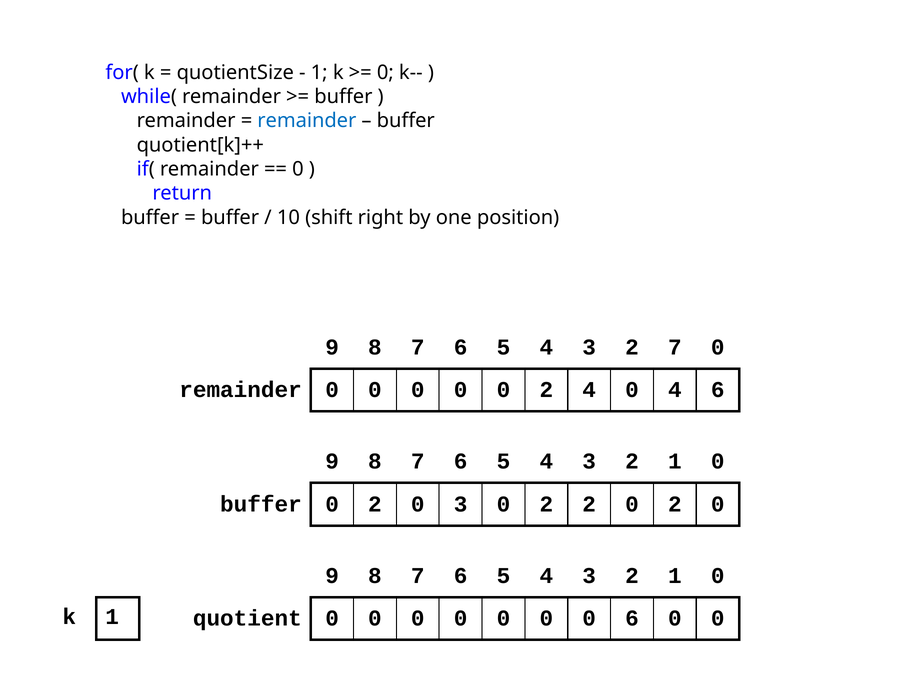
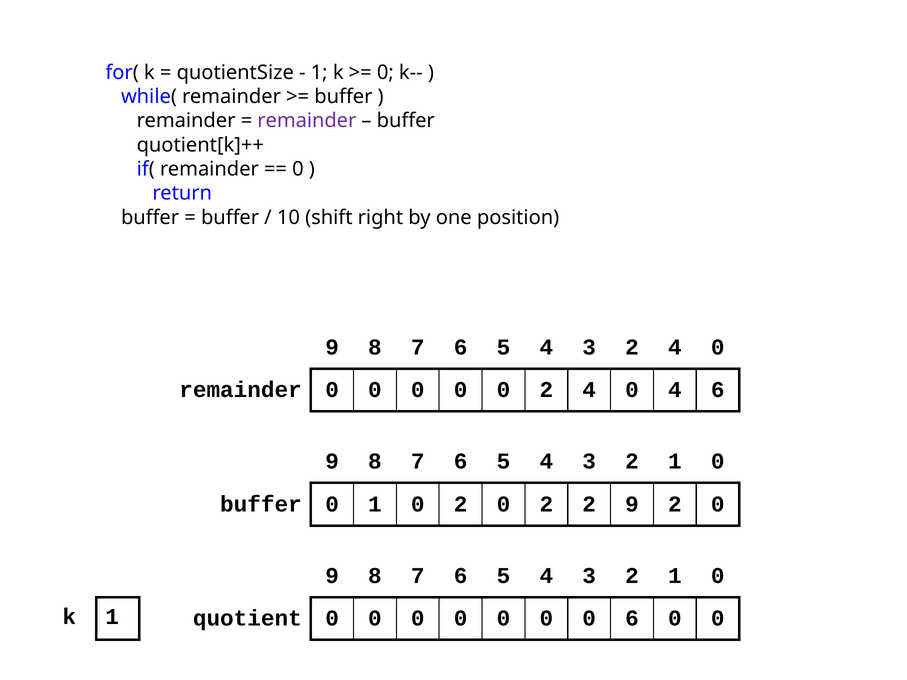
remainder colour: blue -> purple (307, 121)
3 2 7: 7 -> 4 (675, 347)
buffer 0 2: 2 -> 1 (375, 504)
3: 3 -> 2 (461, 504)
2 2 0: 0 -> 9 (632, 504)
